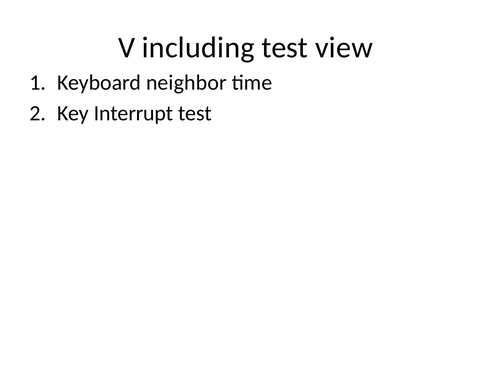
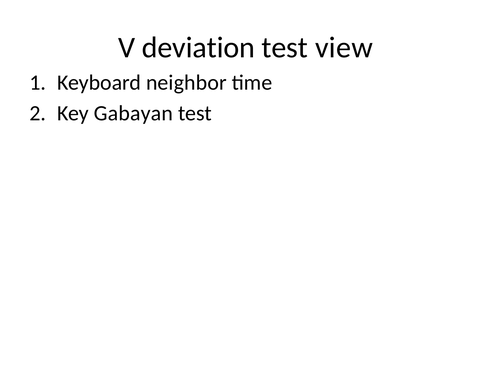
including: including -> deviation (198, 48)
Interrupt: Interrupt -> Gabayan (133, 113)
